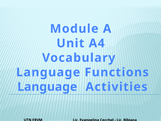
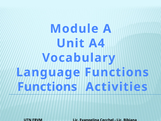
Language: Language -> Functions (47, 87)
